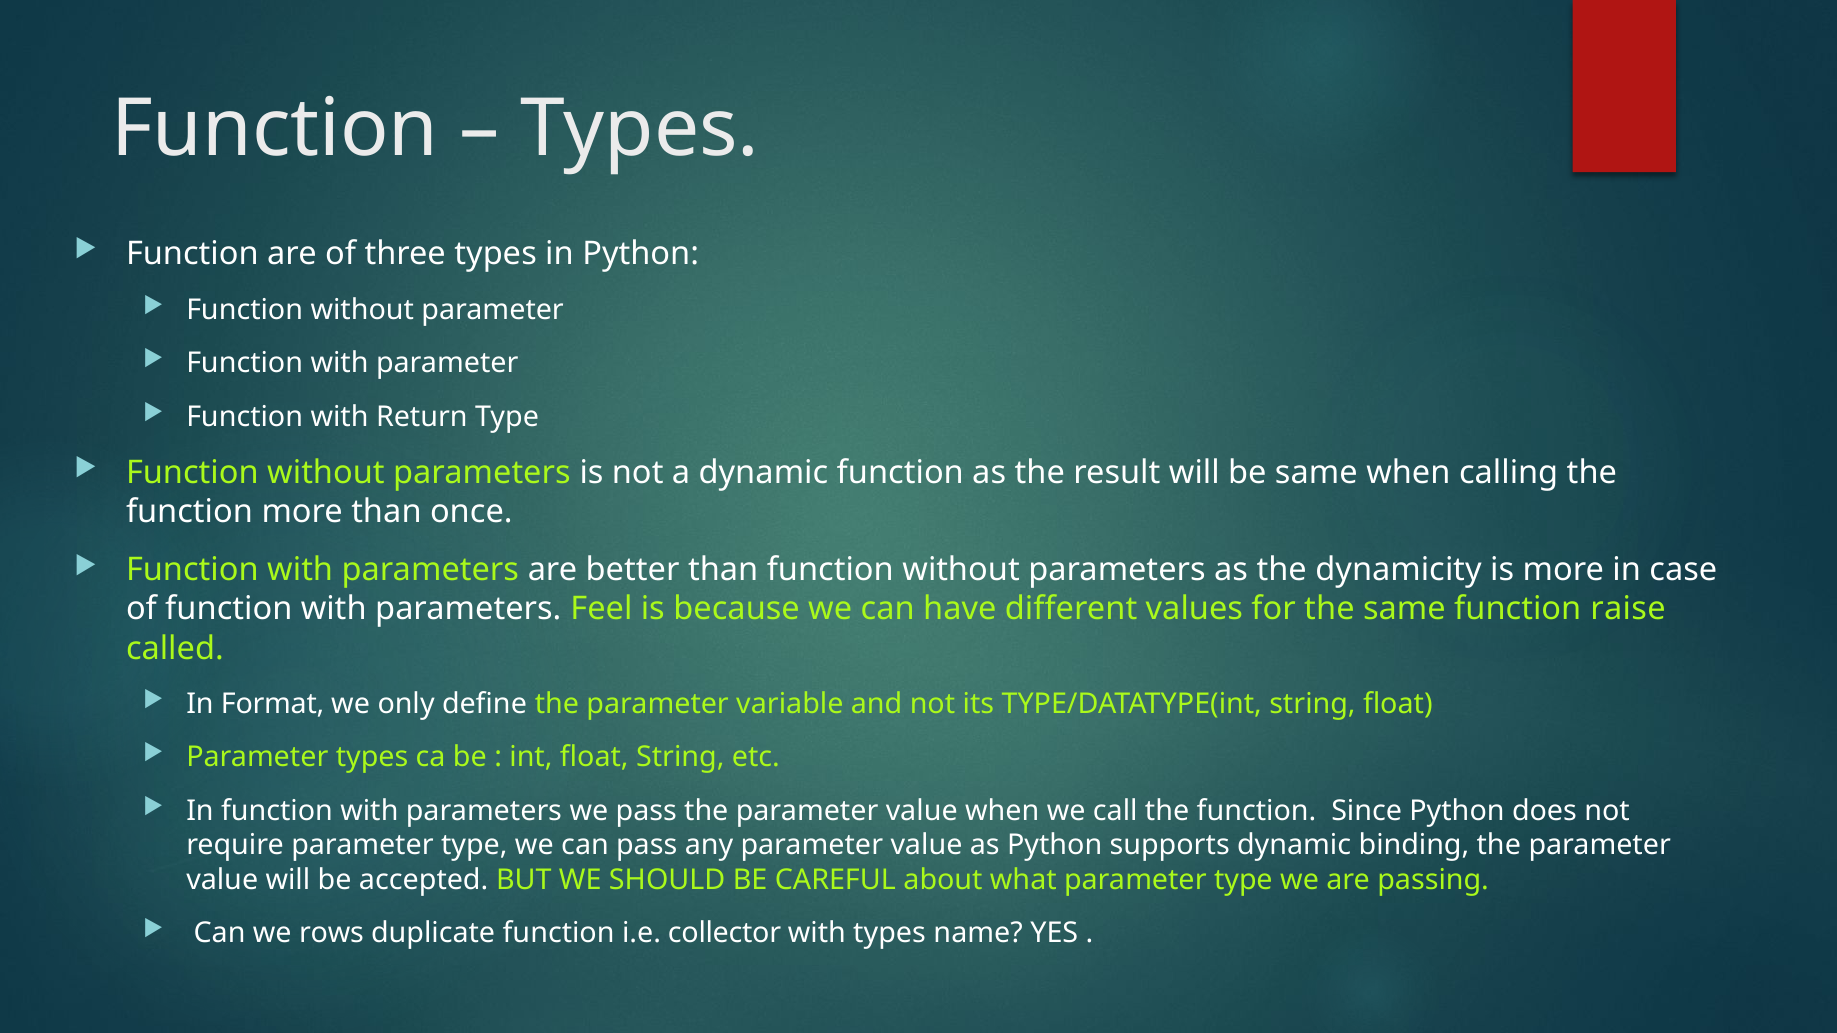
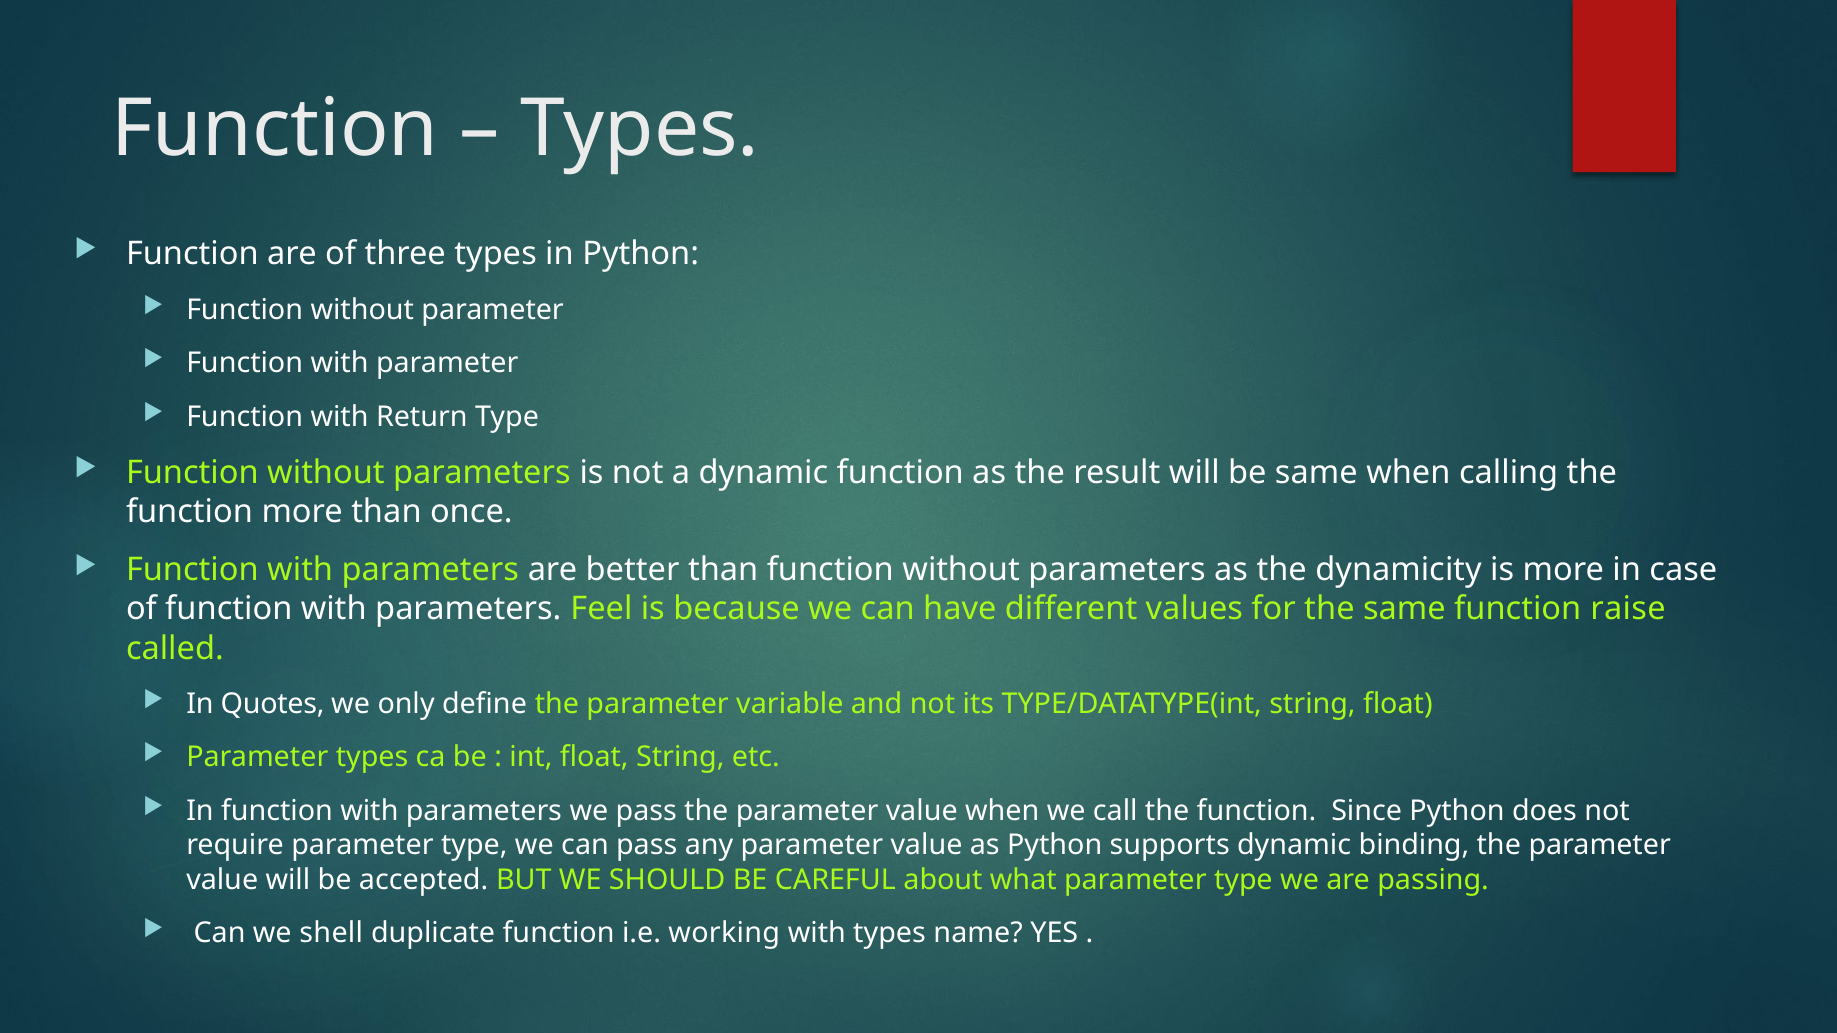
Format: Format -> Quotes (273, 704)
rows: rows -> shell (331, 934)
collector: collector -> working (724, 934)
